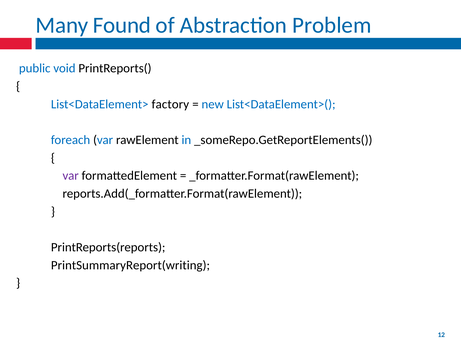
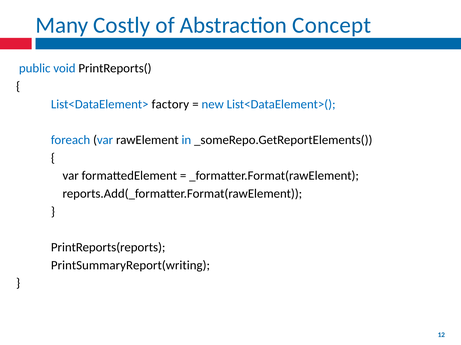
Found: Found -> Costly (122, 25)
Problem: Problem -> Concept (332, 25)
var colour: purple -> black (71, 176)
